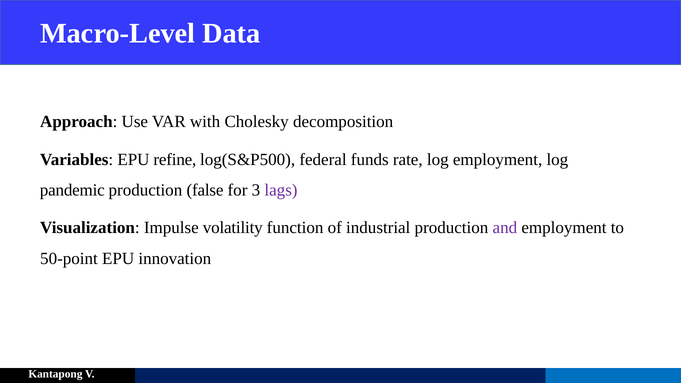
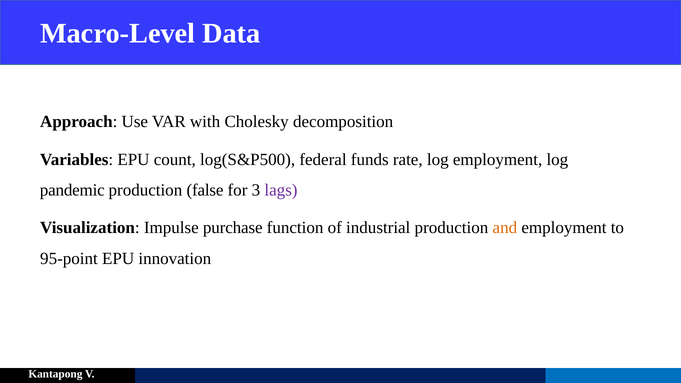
refine: refine -> count (175, 159)
volatility: volatility -> purchase (233, 228)
and colour: purple -> orange (505, 228)
50-point: 50-point -> 95-point (69, 259)
